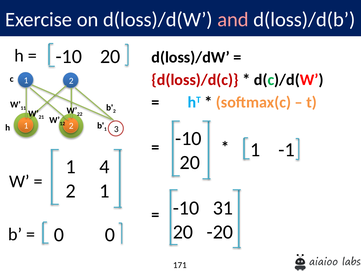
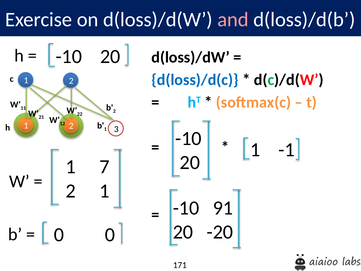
d(loss)/d(c colour: red -> blue (195, 80)
4: 4 -> 7 (105, 167)
31: 31 -> 91 (223, 208)
